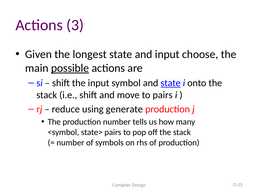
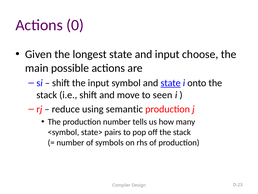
3: 3 -> 0 (75, 25)
possible underline: present -> none (70, 68)
to pairs: pairs -> seen (163, 95)
generate: generate -> semantic (124, 109)
